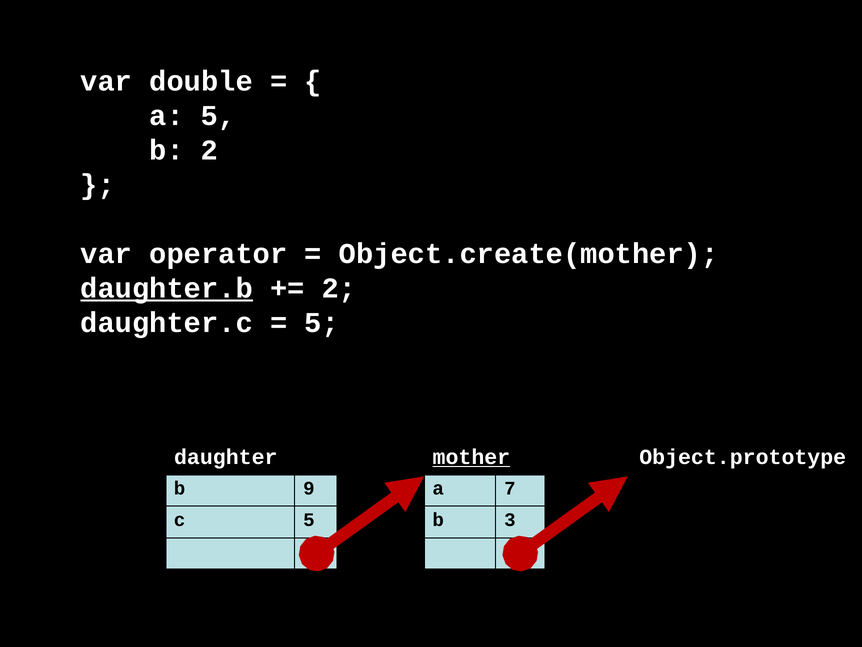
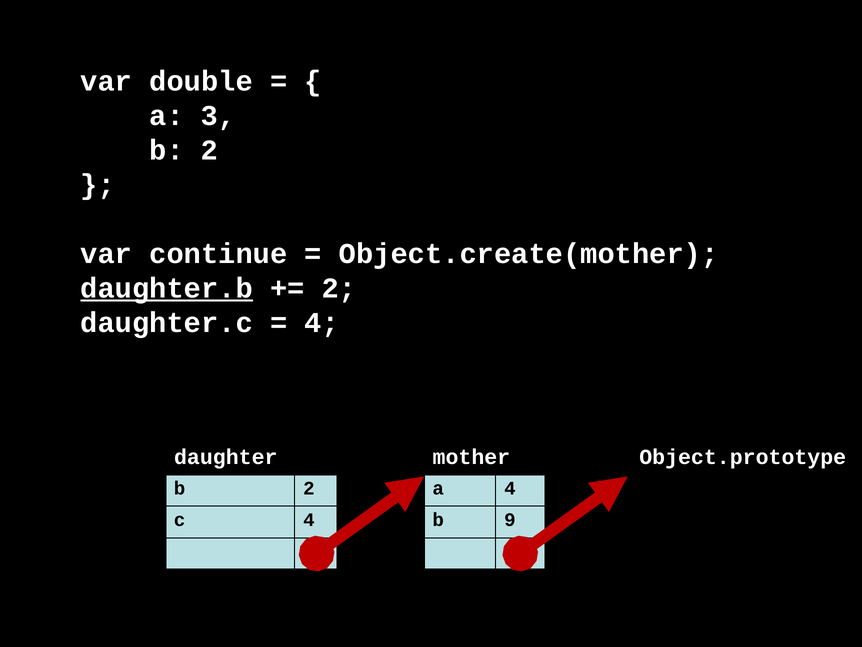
a 5: 5 -> 3 (218, 116)
operator: operator -> continue (218, 253)
5: 5 -> 4 (322, 322)
mother underline: present -> none (471, 457)
9: 9 -> 2 (309, 488)
a 7: 7 -> 4 (510, 488)
c 5: 5 -> 4 (309, 520)
3: 3 -> 9 (510, 520)
